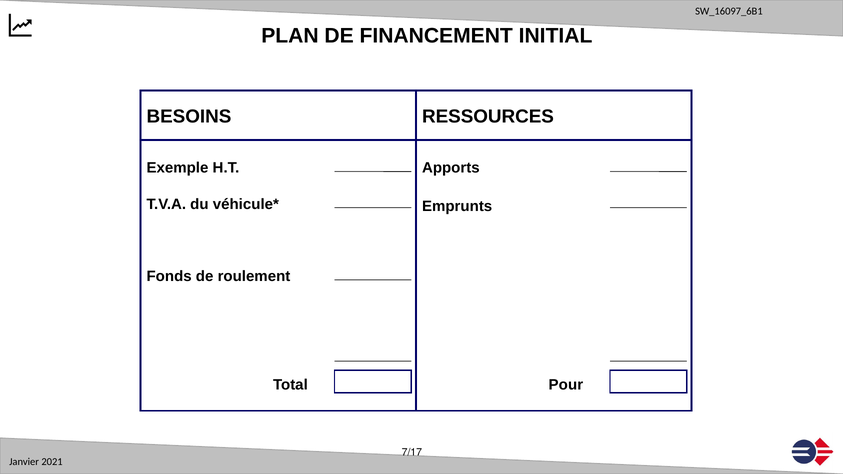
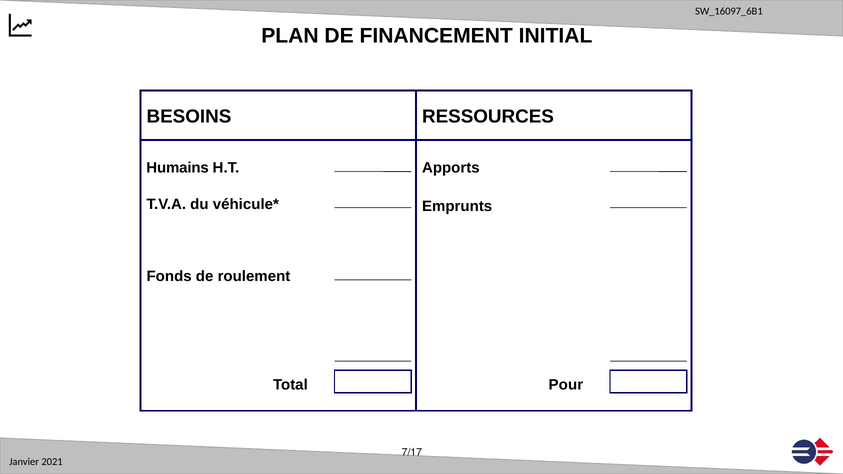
Exemple: Exemple -> Humains (178, 168)
